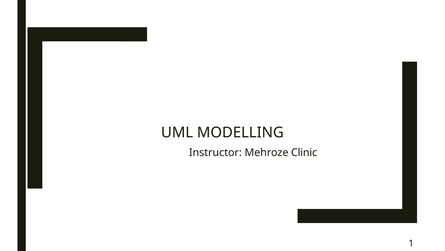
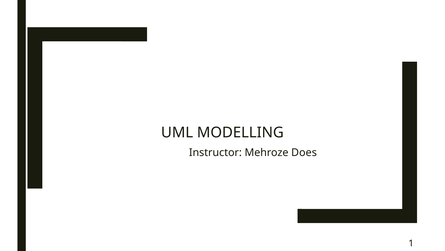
Clinic: Clinic -> Does (304, 152)
